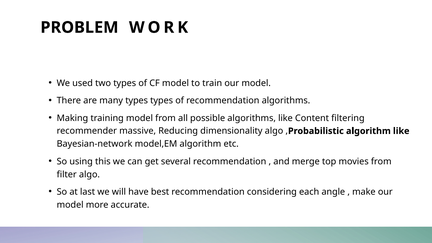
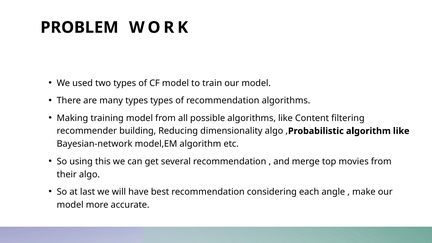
massive: massive -> building (138, 131)
filter: filter -> their (67, 174)
